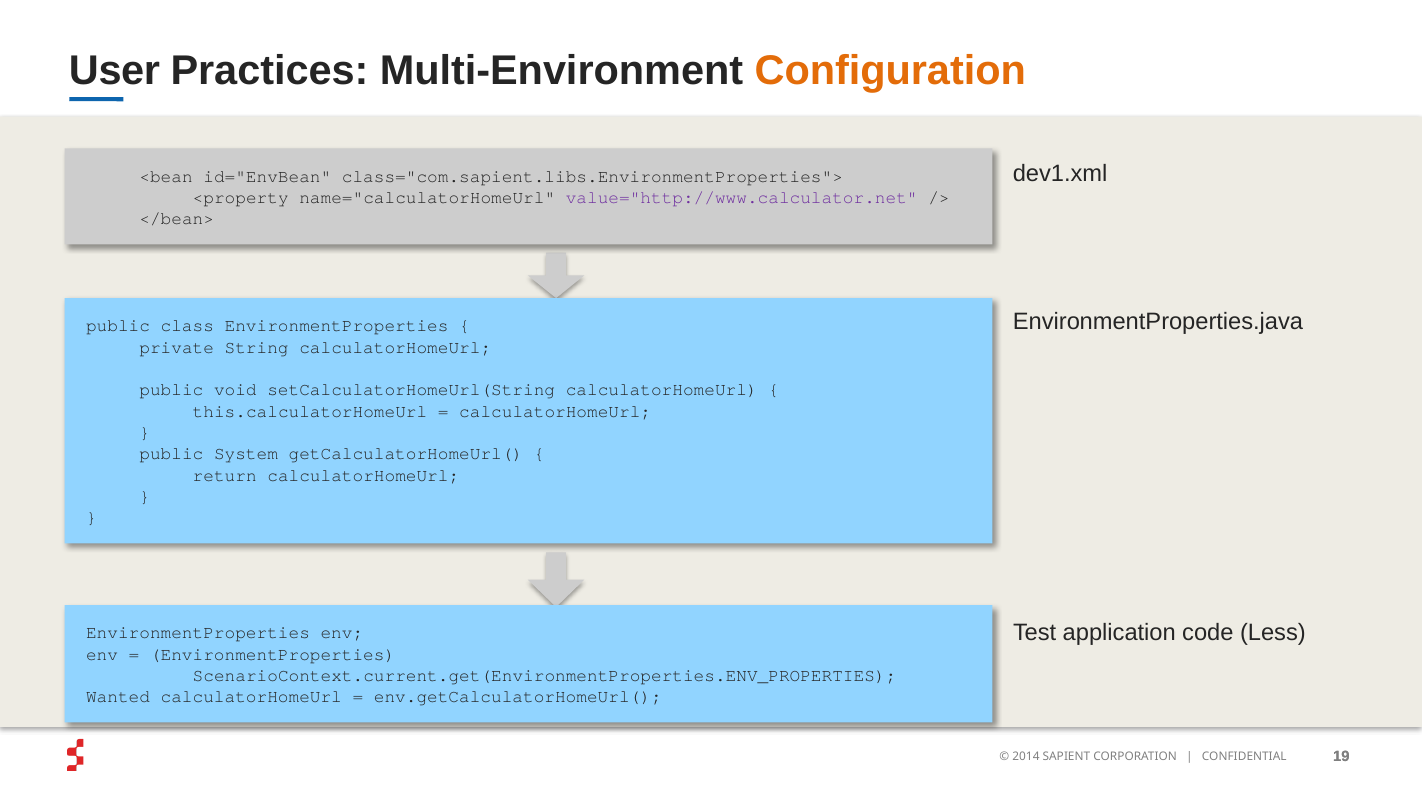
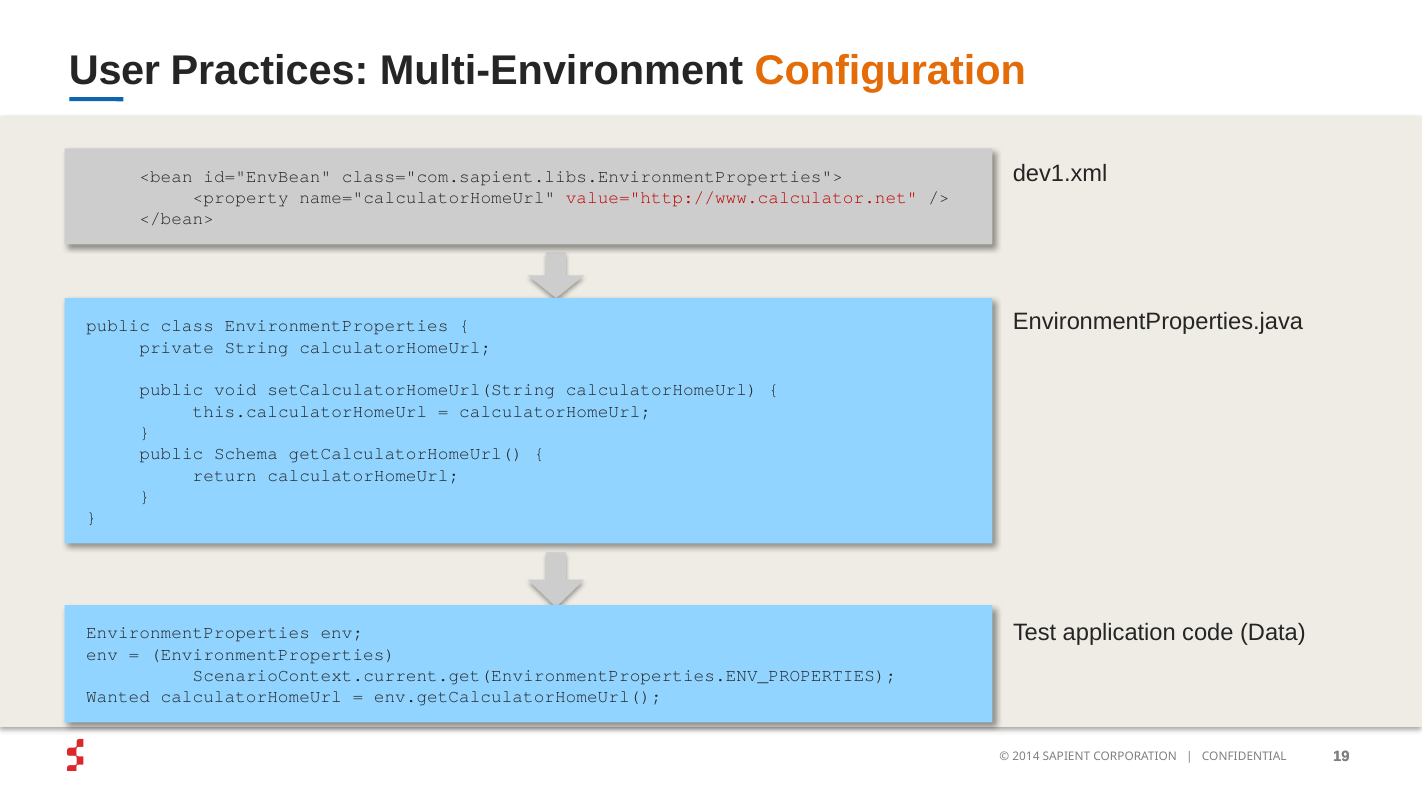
value="http://www.calculator.net colour: purple -> red (742, 198)
System: System -> Schema (246, 454)
Less: Less -> Data (1273, 633)
